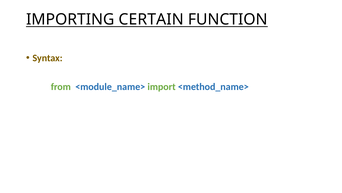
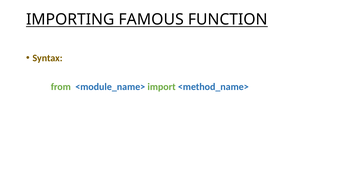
CERTAIN: CERTAIN -> FAMOUS (151, 19)
